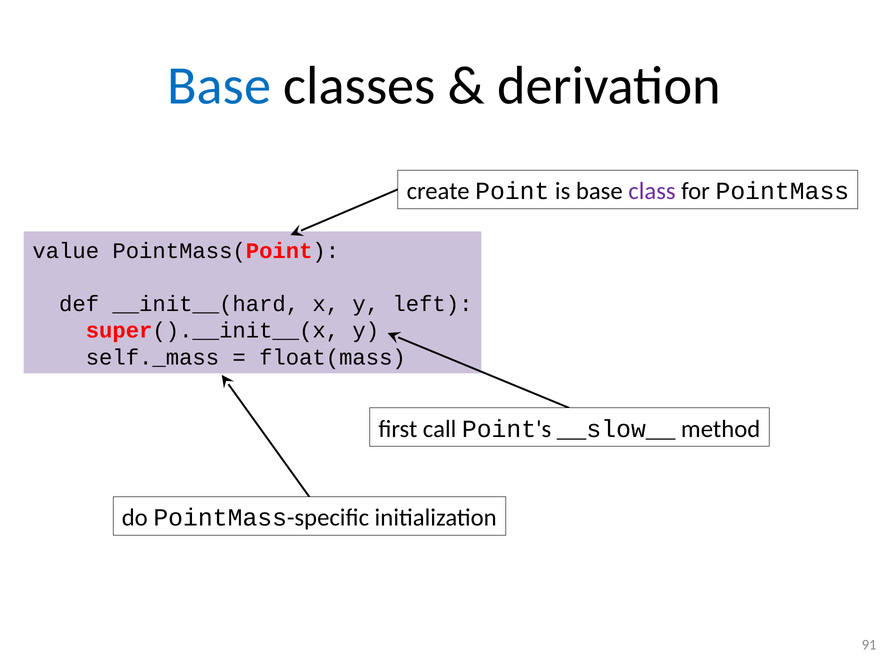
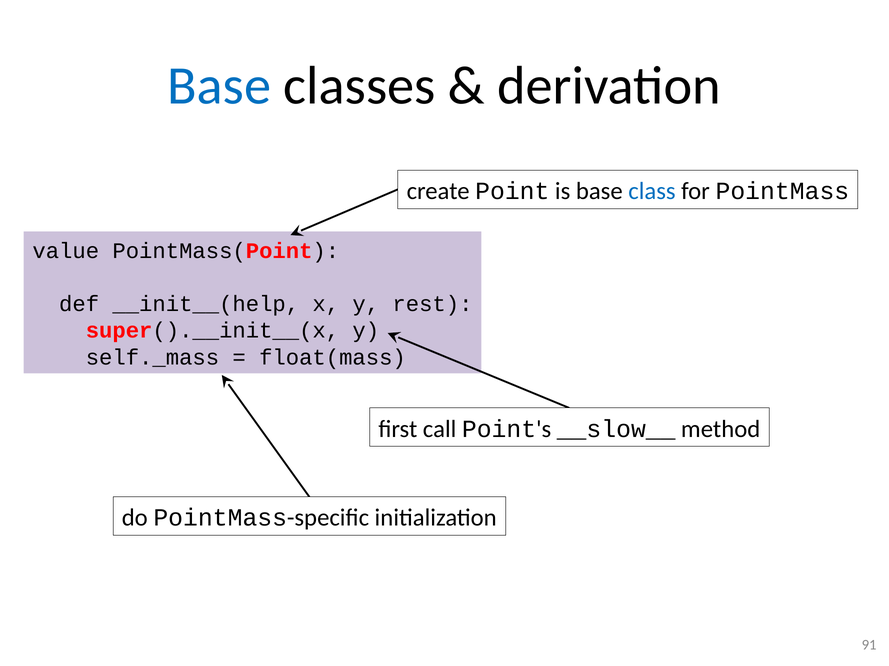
class colour: purple -> blue (652, 191)
__init__(hard: __init__(hard -> __init__(help (206, 304)
left: left -> rest (432, 304)
